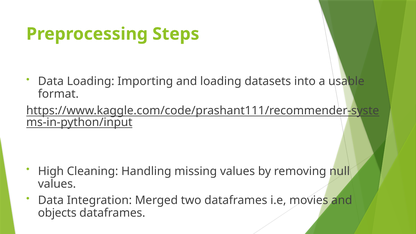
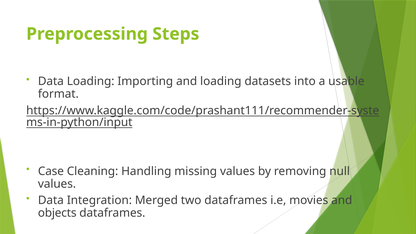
High: High -> Case (51, 171)
